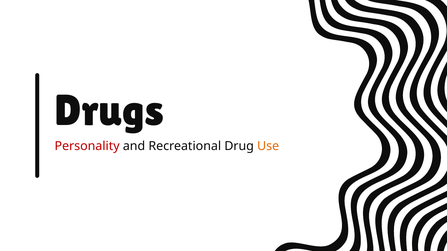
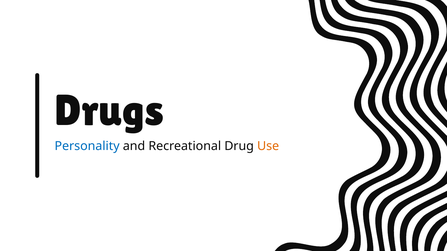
Personality colour: red -> blue (87, 146)
